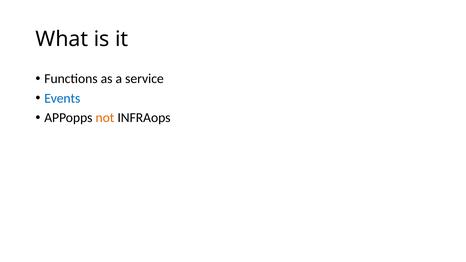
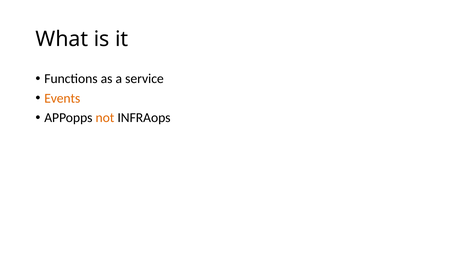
Events colour: blue -> orange (62, 98)
